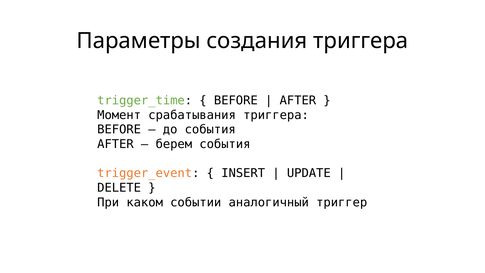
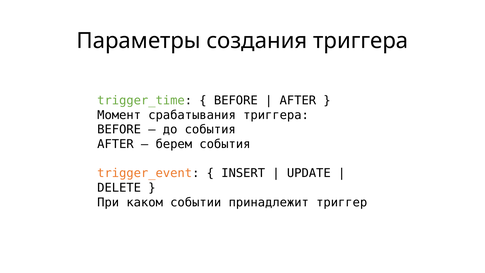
аналогичный: аналогичный -> принадлежит (269, 202)
